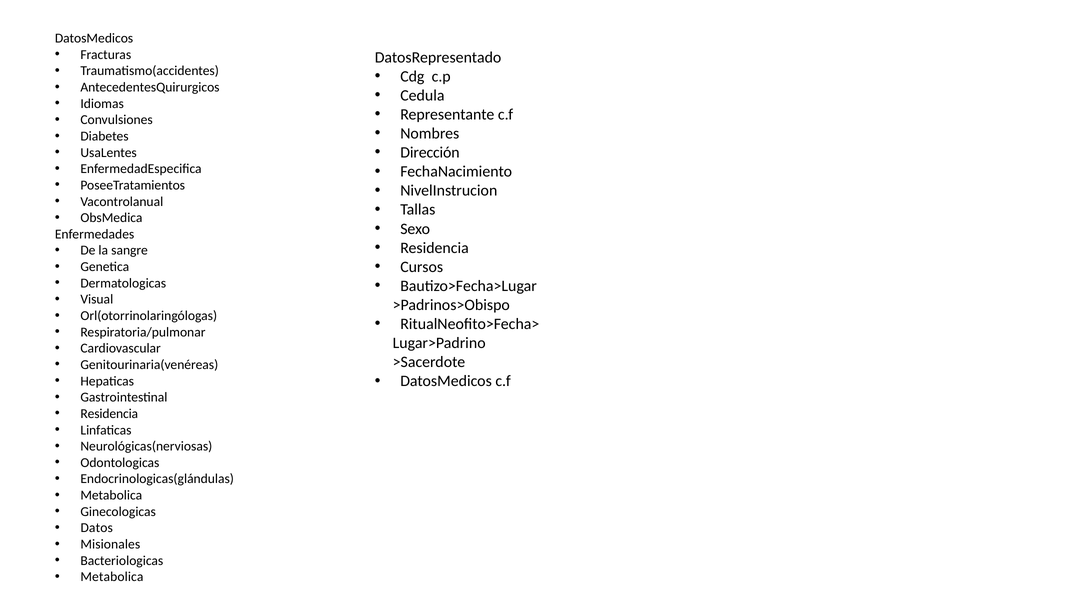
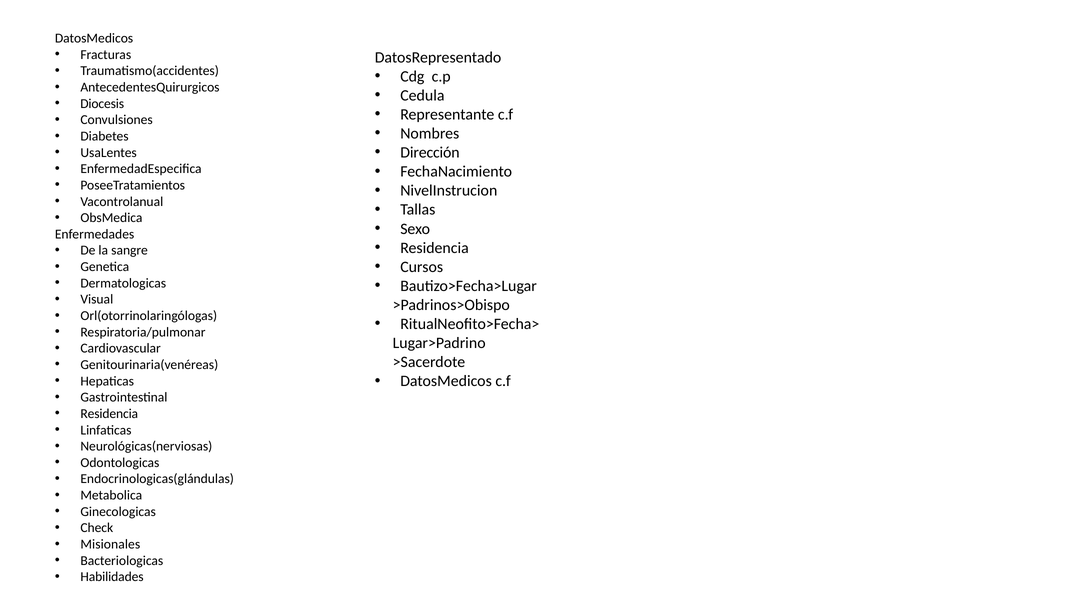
Idiomas: Idiomas -> Diocesis (102, 104)
Datos: Datos -> Check (97, 527)
Metabolica: Metabolica -> Habilidades (112, 576)
